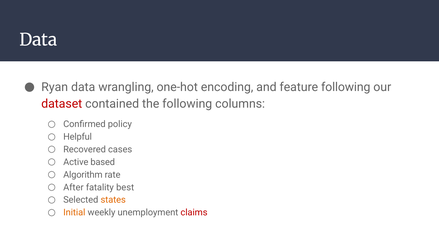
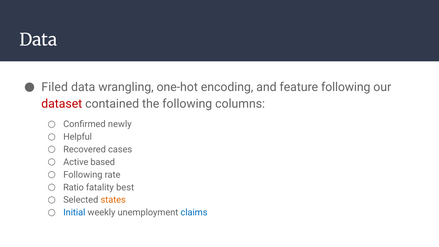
Ryan: Ryan -> Filed (55, 87)
policy: policy -> newly (120, 124)
Algorithm: Algorithm -> Following (83, 175)
After: After -> Ratio (74, 187)
Initial colour: orange -> blue (74, 213)
claims colour: red -> blue (194, 213)
